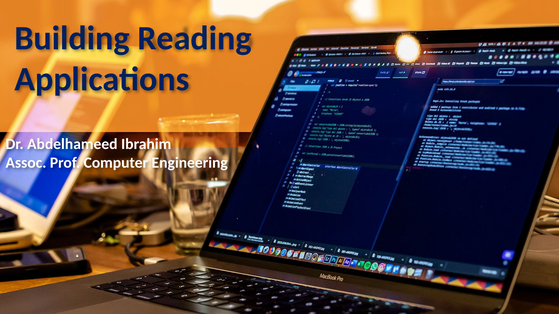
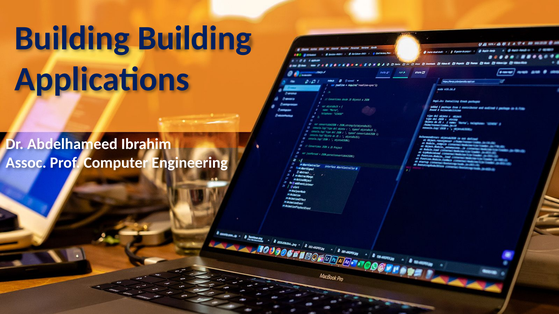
Building Reading: Reading -> Building (195, 38)
